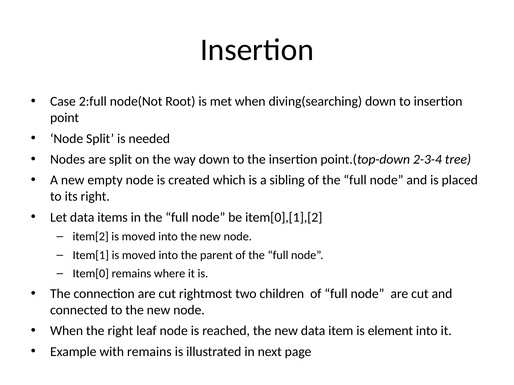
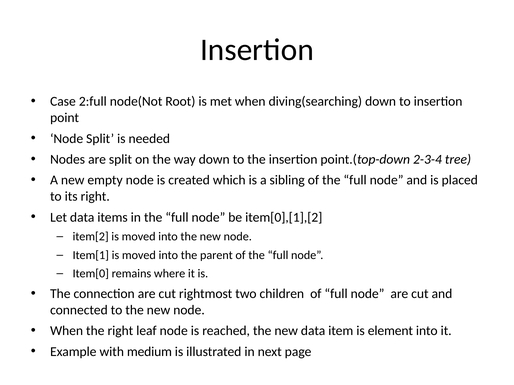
with remains: remains -> medium (149, 352)
